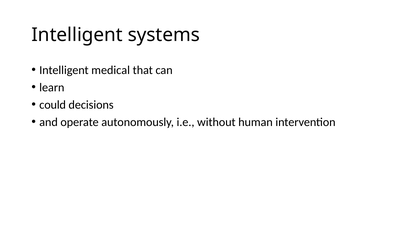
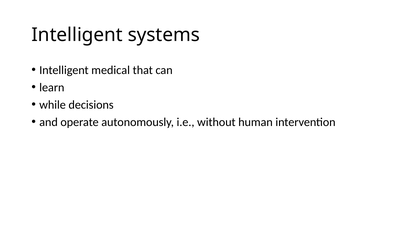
could: could -> while (53, 105)
